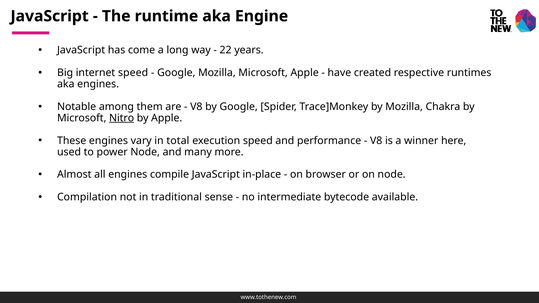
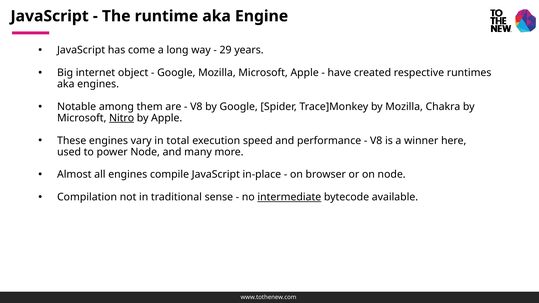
22: 22 -> 29 (226, 50)
internet speed: speed -> object (133, 73)
intermediate underline: none -> present (289, 197)
